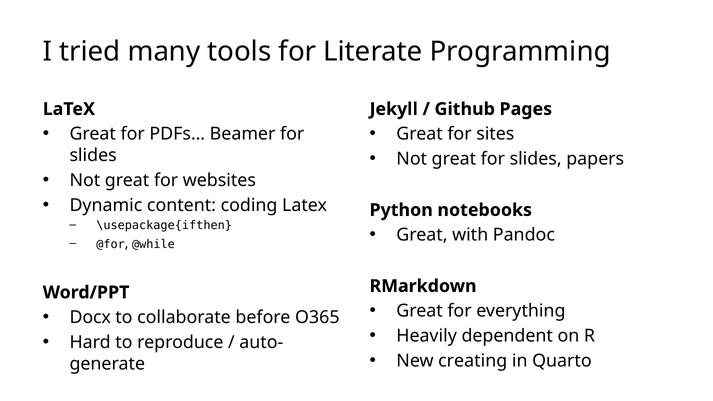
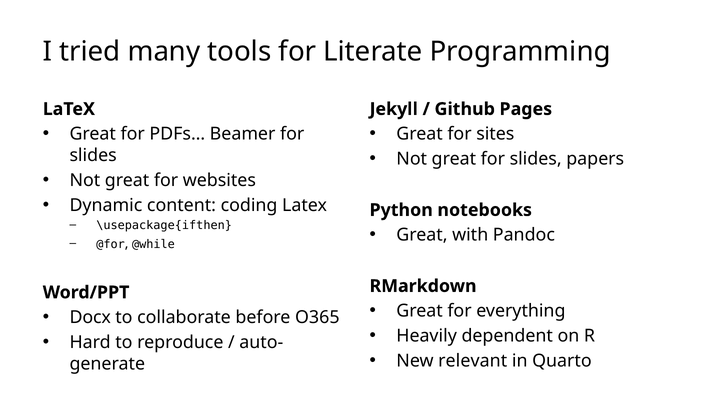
creating: creating -> relevant (473, 361)
